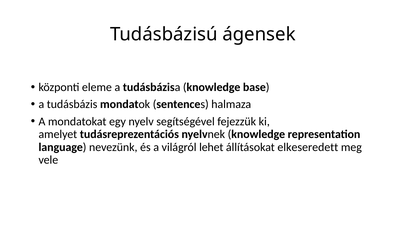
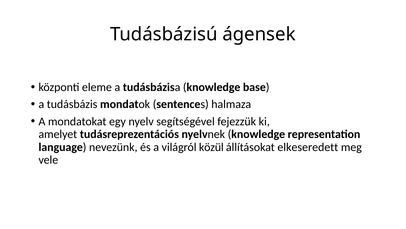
lehet: lehet -> közül (211, 147)
